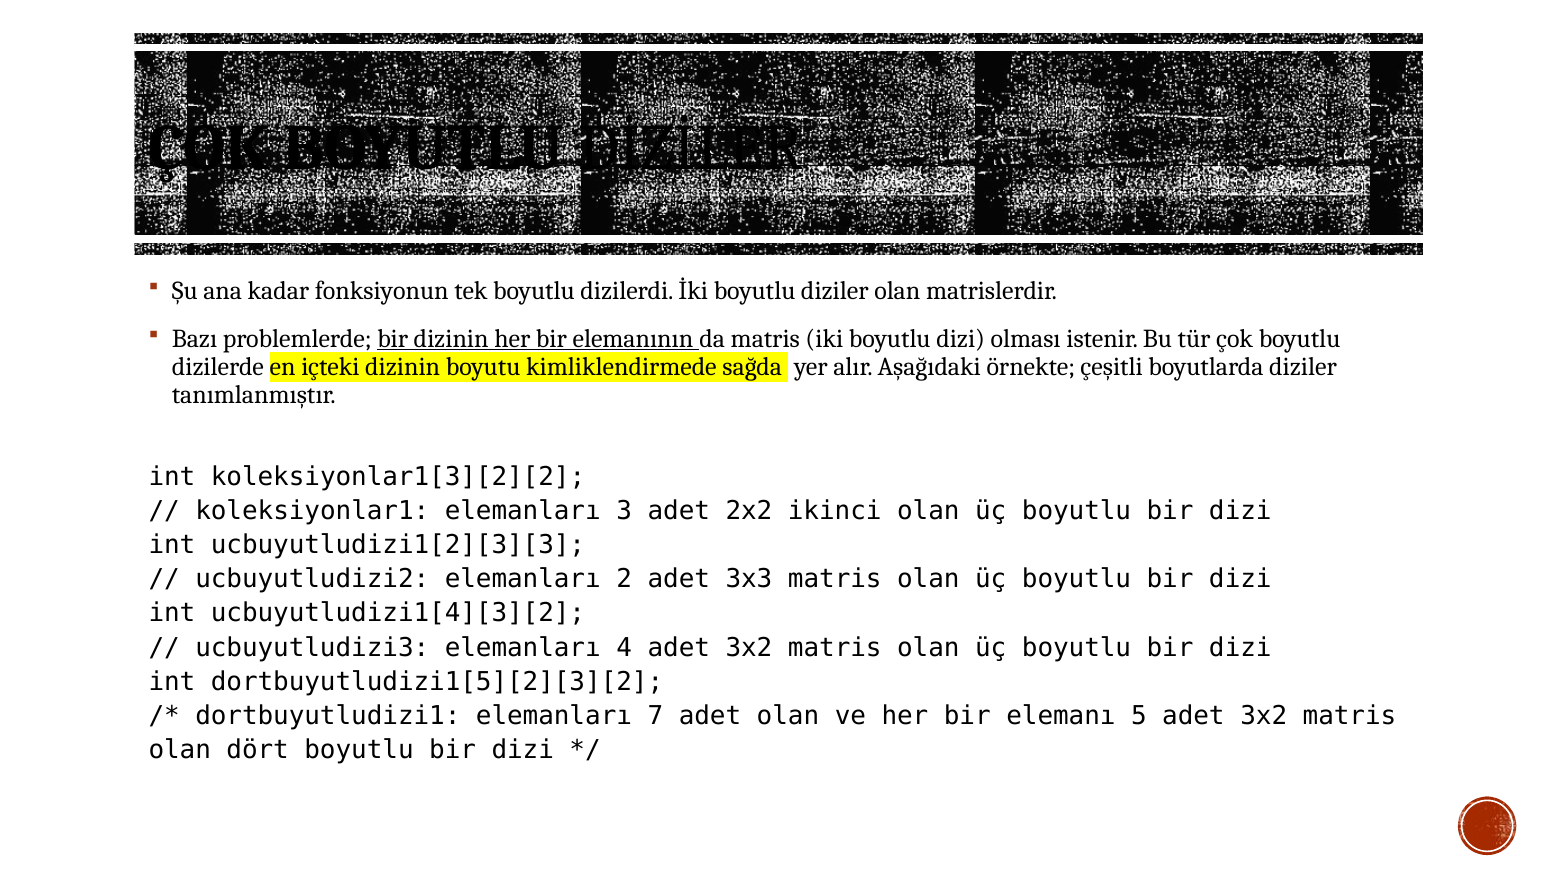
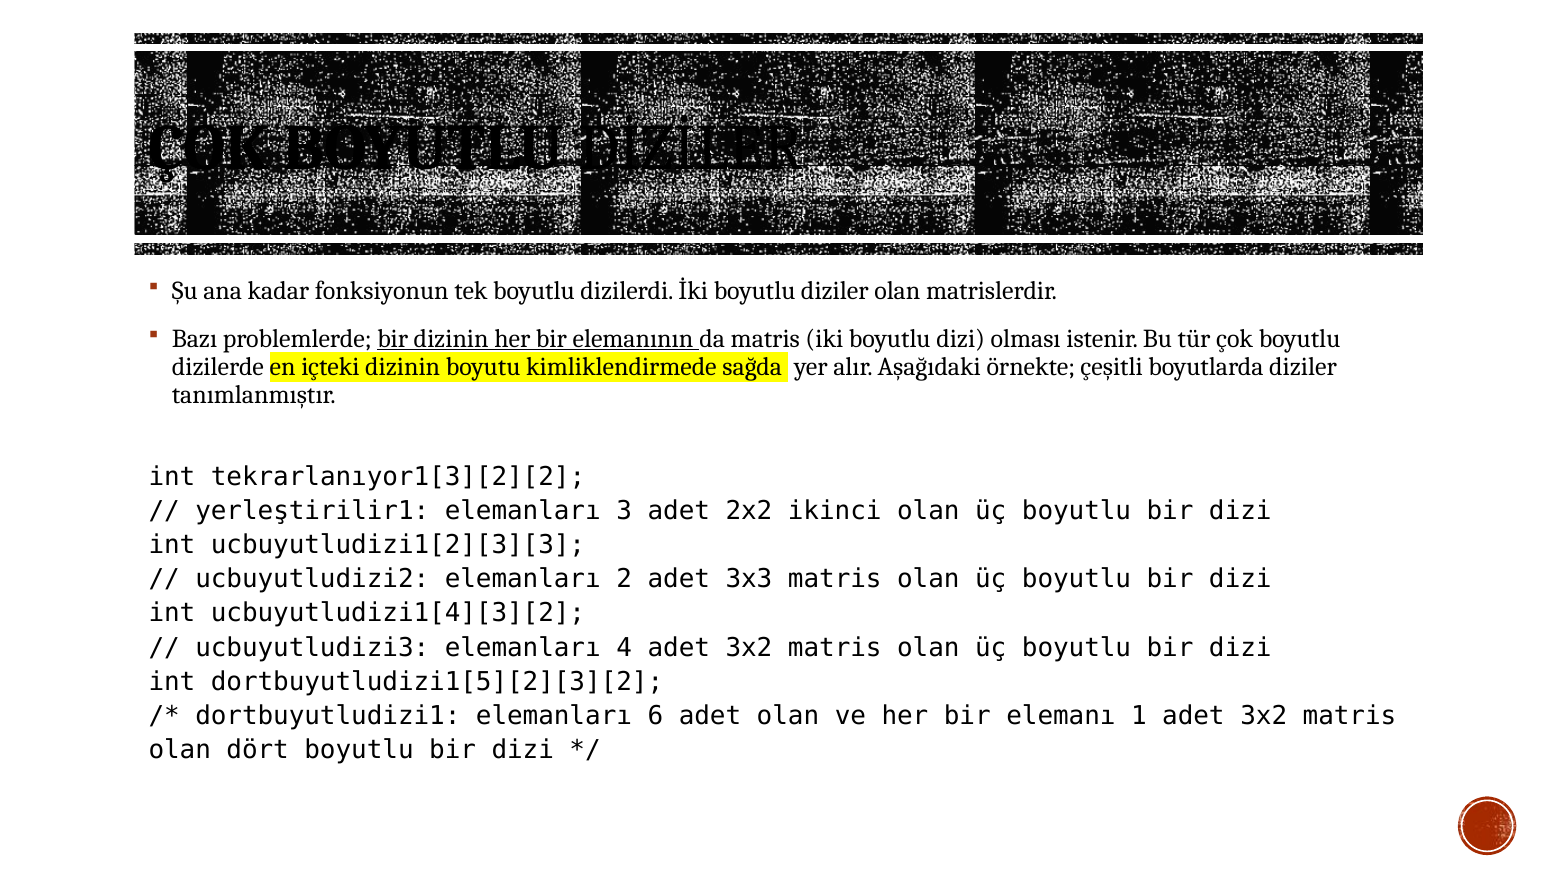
koleksiyonlar1[3][2][2: koleksiyonlar1[3][2][2 -> tekrarlanıyor1[3][2][2 (398, 476)
koleksiyonlar1: koleksiyonlar1 -> yerleştirilir1 (312, 511)
7: 7 -> 6 (655, 716)
5: 5 -> 1 (1139, 716)
